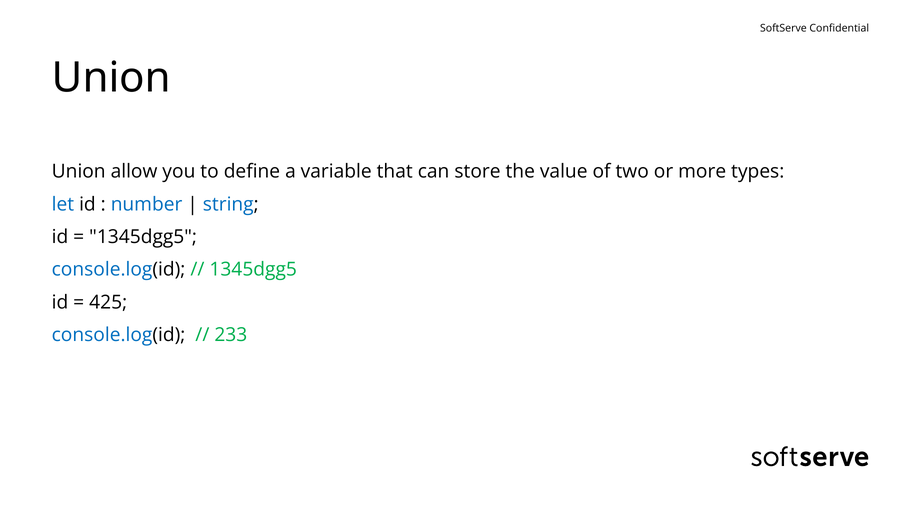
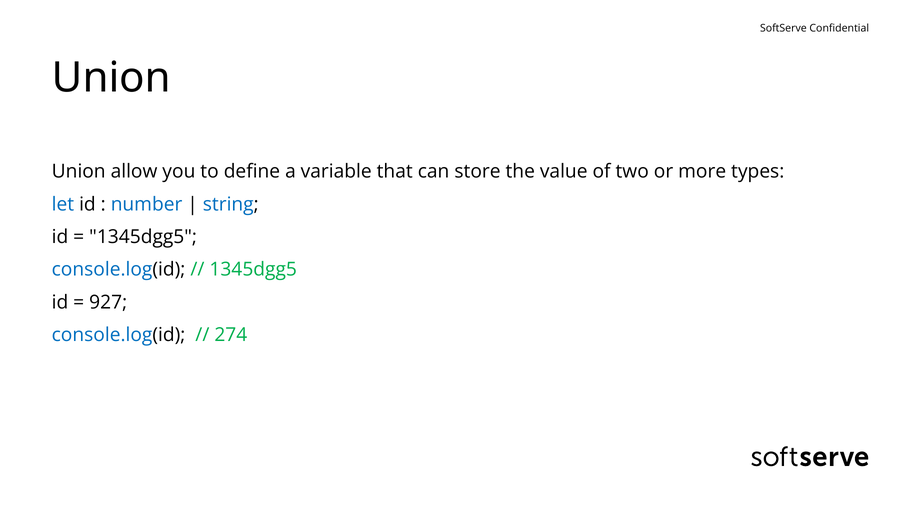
425: 425 -> 927 (108, 302)
233: 233 -> 274 (231, 334)
